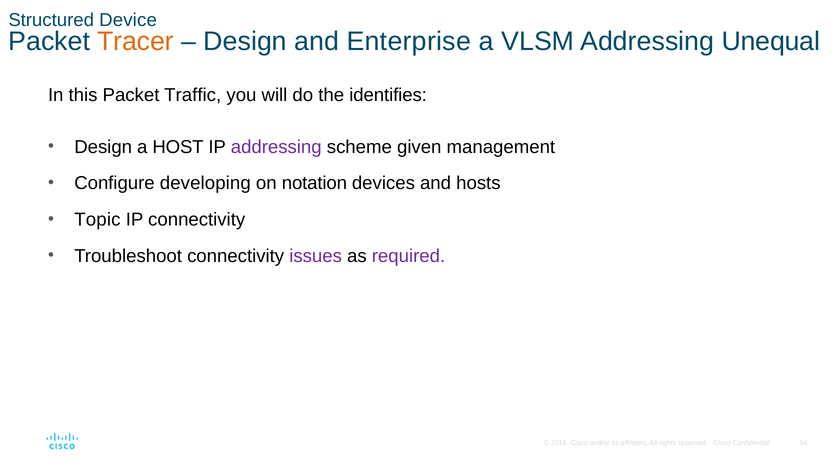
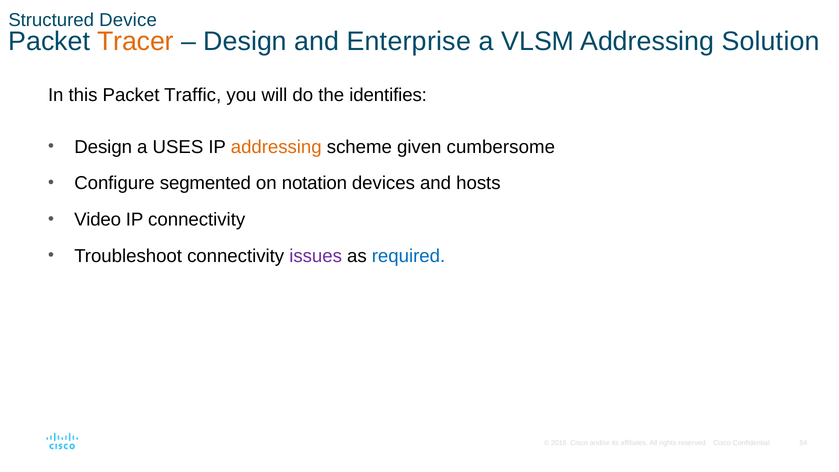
Unequal: Unequal -> Solution (771, 41)
HOST: HOST -> USES (178, 147)
addressing colour: purple -> orange (276, 147)
management: management -> cumbersome (501, 147)
developing: developing -> segmented (205, 183)
Topic: Topic -> Video (98, 220)
required colour: purple -> blue (408, 256)
